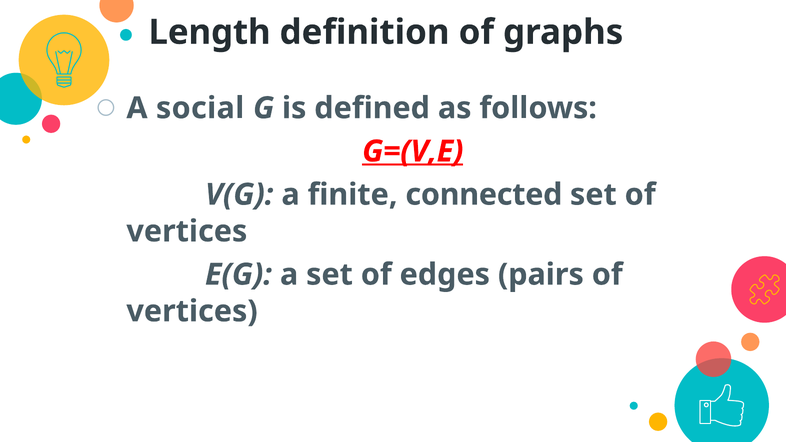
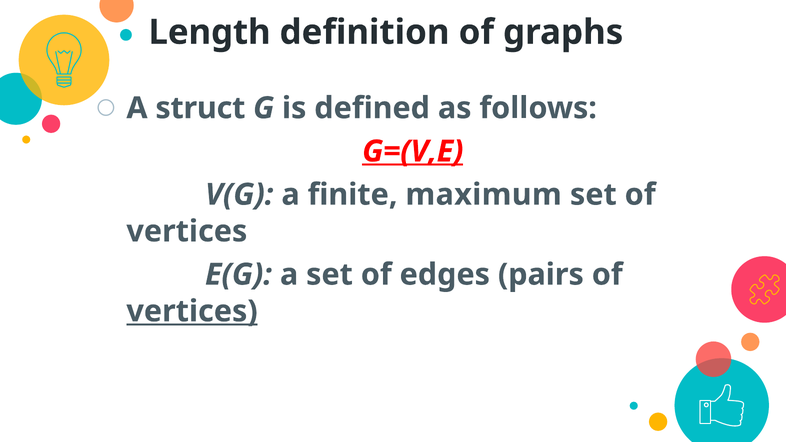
social: social -> struct (200, 108)
connected: connected -> maximum (484, 195)
vertices underline: none -> present (192, 311)
